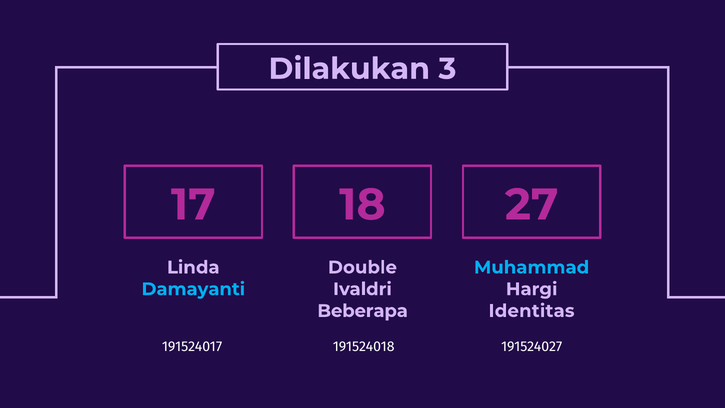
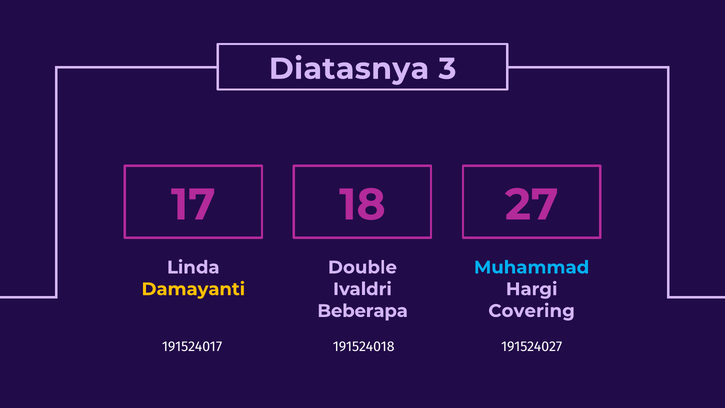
Dilakukan: Dilakukan -> Diatasnya (349, 69)
Damayanti colour: light blue -> yellow (193, 289)
Identitas: Identitas -> Covering (532, 311)
